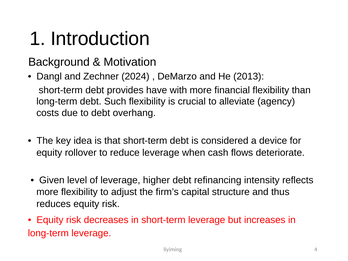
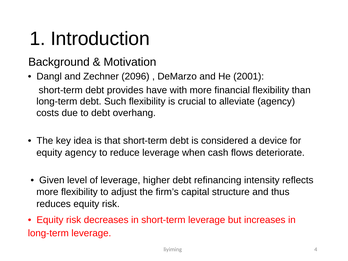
2024: 2024 -> 2096 (135, 76)
2013: 2013 -> 2001 (249, 76)
equity rollover: rollover -> agency (81, 153)
